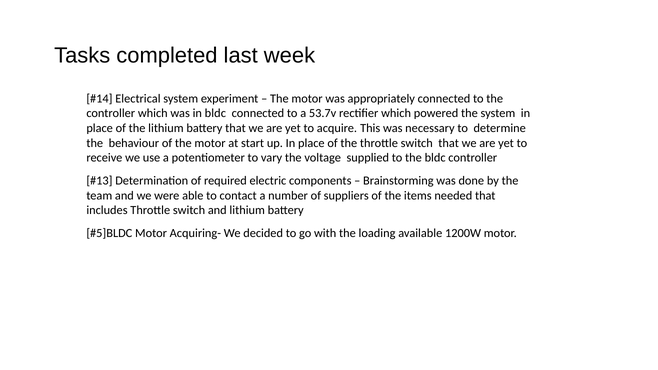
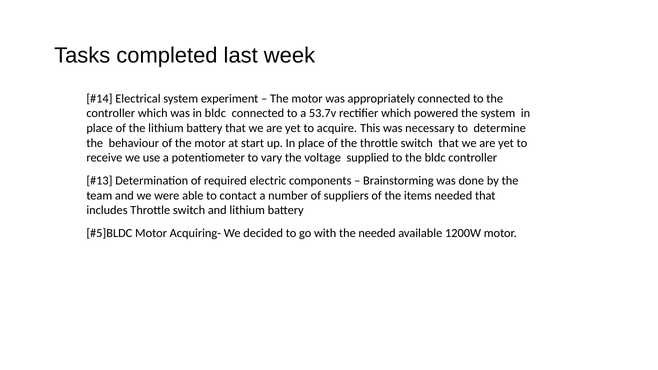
the loading: loading -> needed (377, 233)
